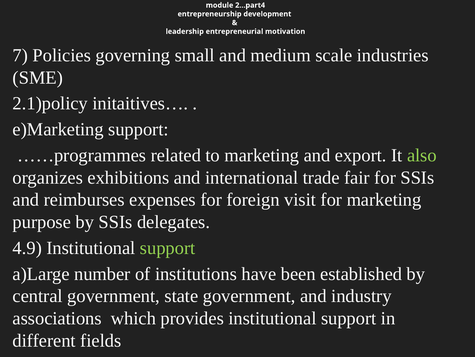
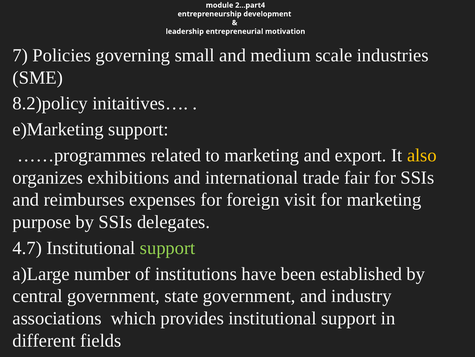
2.1)policy: 2.1)policy -> 8.2)policy (50, 103)
also colour: light green -> yellow (422, 155)
4.9: 4.9 -> 4.7 (27, 247)
